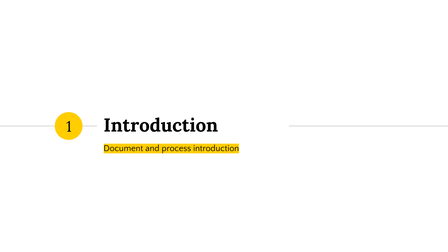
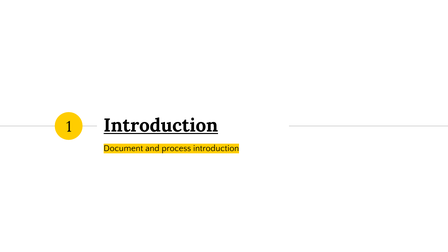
Introduction underline: none -> present (161, 125)
